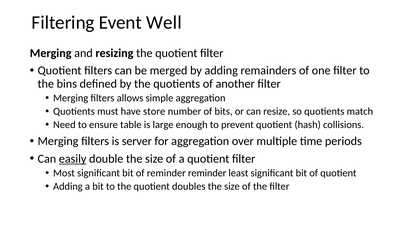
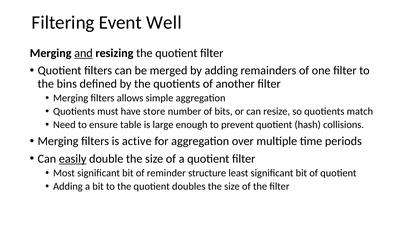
and underline: none -> present (83, 53)
server: server -> active (137, 141)
reminder reminder: reminder -> structure (207, 173)
